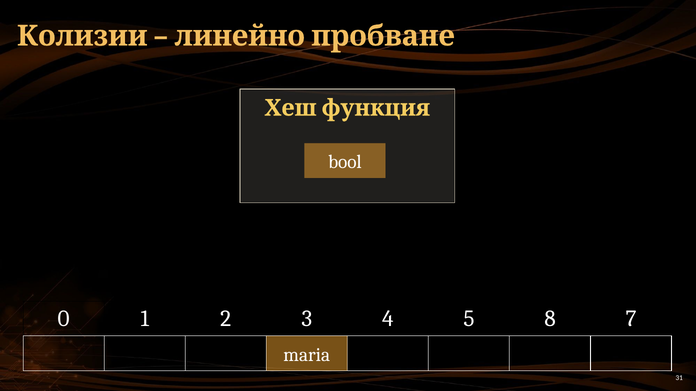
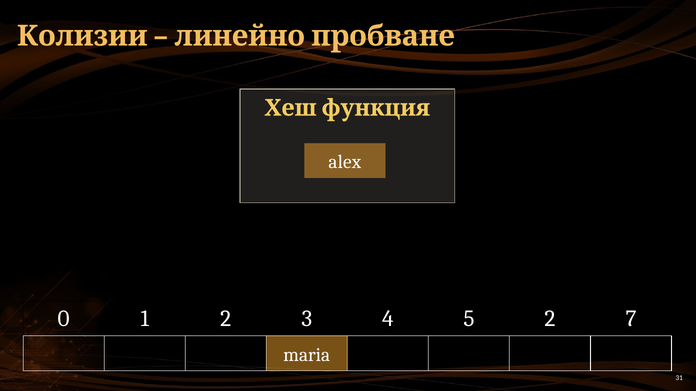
bool: bool -> alex (345, 162)
5 8: 8 -> 2 (550, 319)
